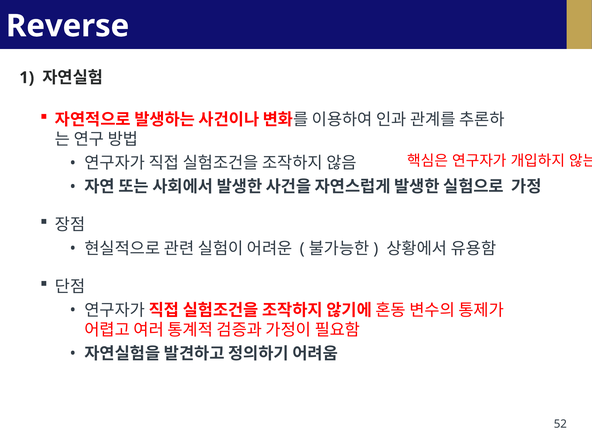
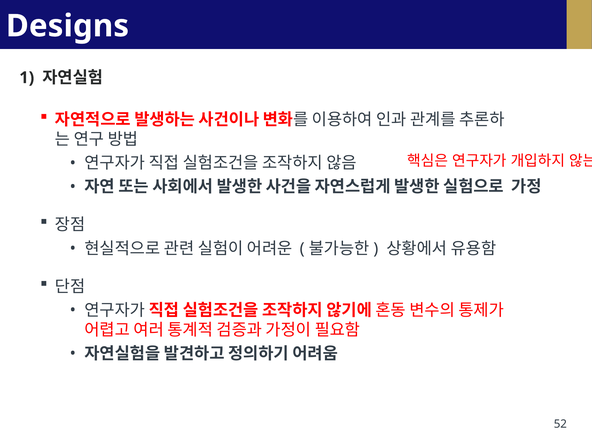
Reverse: Reverse -> Designs (67, 26)
